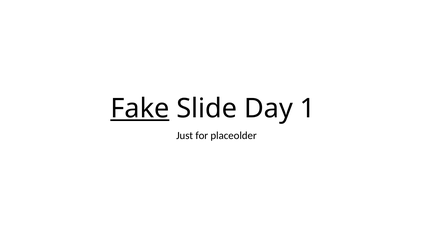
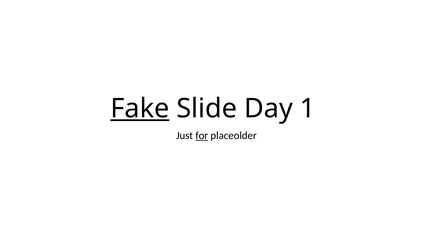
for underline: none -> present (202, 135)
